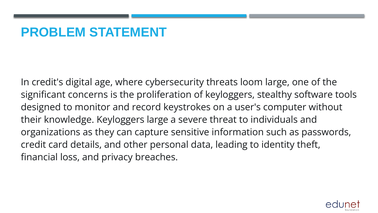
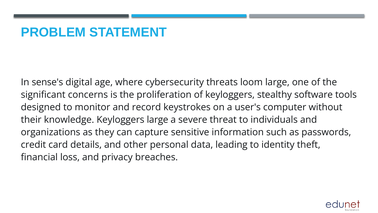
credit's: credit's -> sense's (47, 82)
